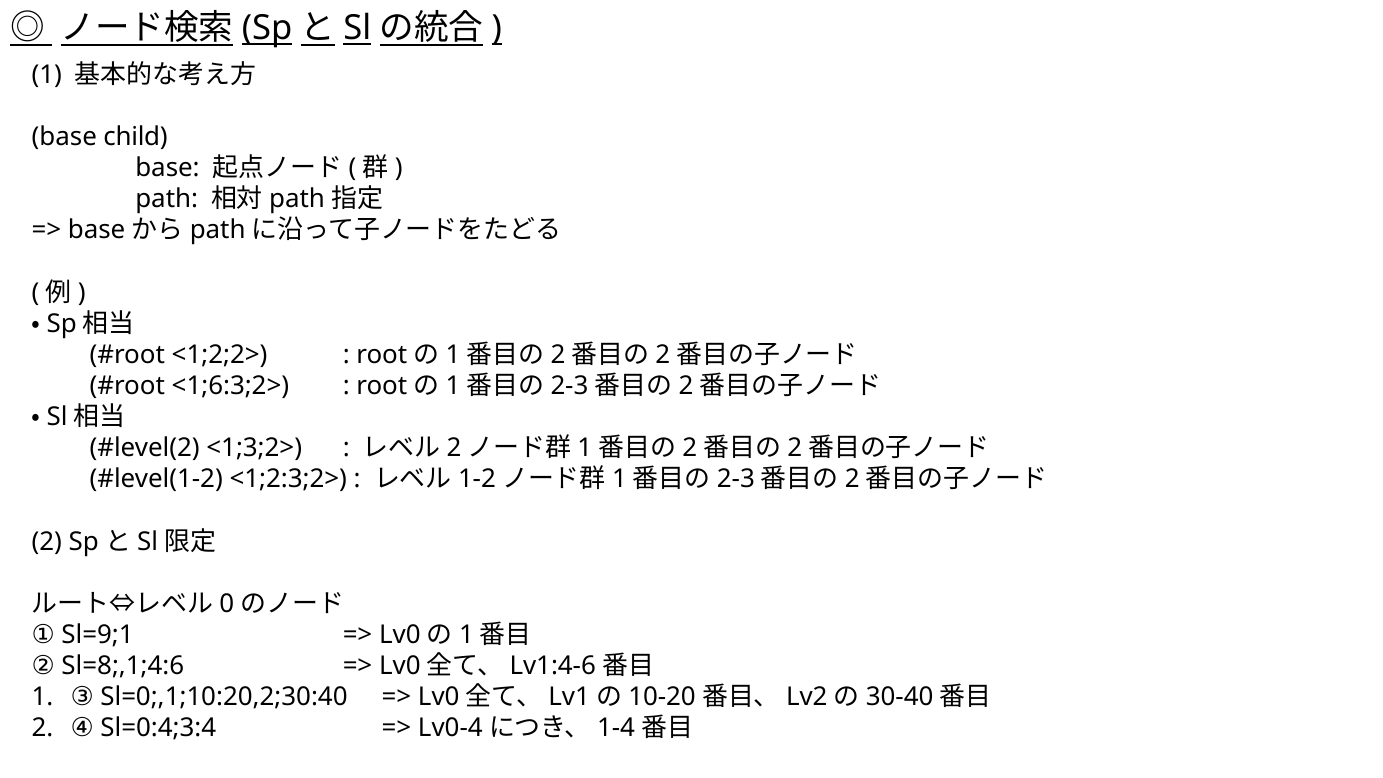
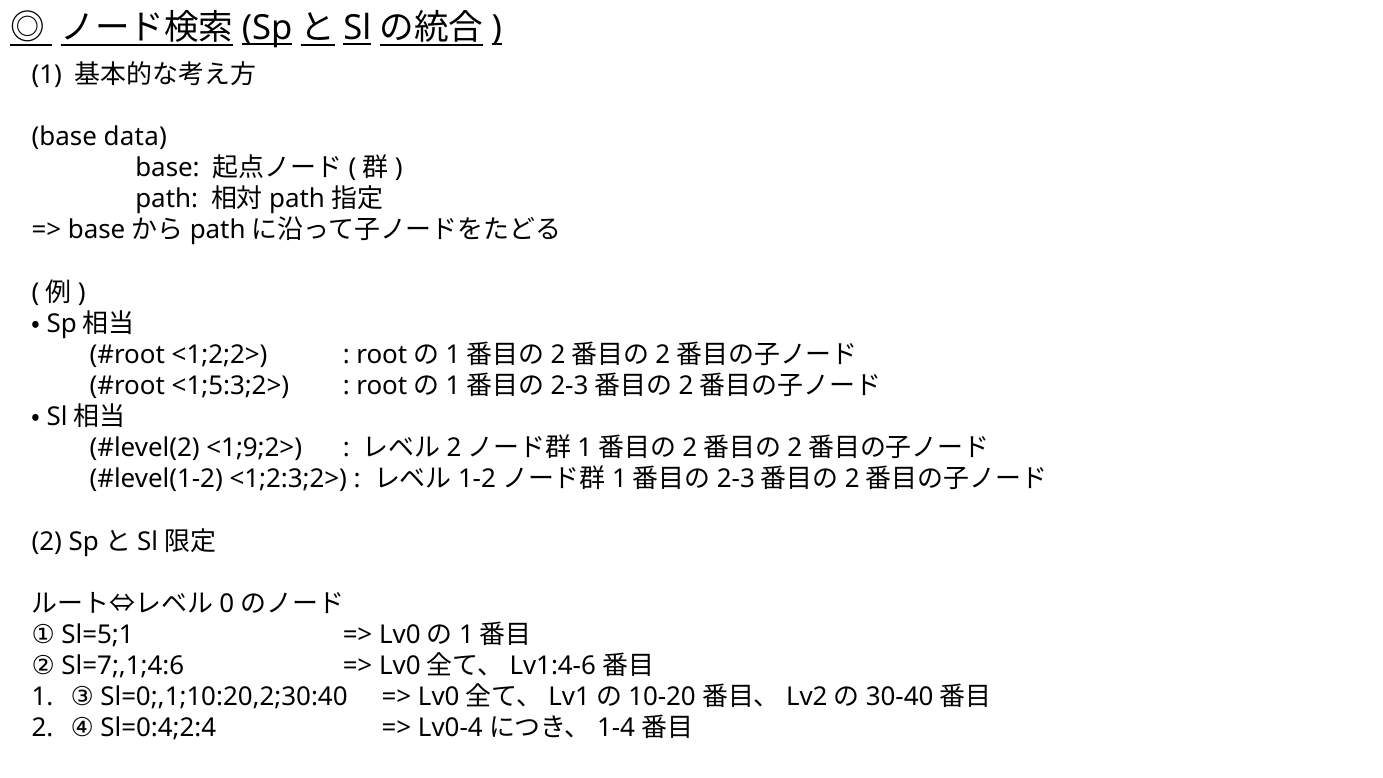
child: child -> data (135, 137)
<1;6:3;2>: <1;6:3;2> -> <1;5:3;2> (230, 386)
<1;3;2>: <1;3;2> -> <1;9;2> (254, 448)
Sl=9;1: Sl=9;1 -> Sl=5;1 (98, 635)
Sl=8;,1;4:6: Sl=8;,1;4:6 -> Sl=7;,1;4:6 (123, 666)
Sl=0:4;3:4: Sl=0:4;3:4 -> Sl=0:4;2:4 (158, 728)
